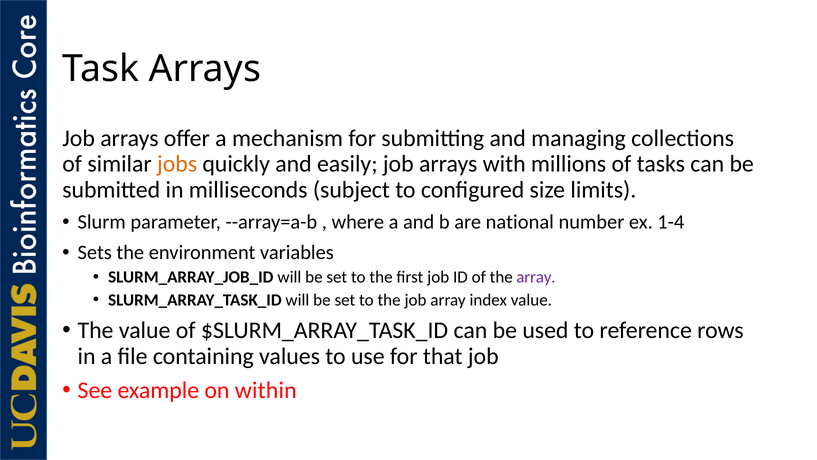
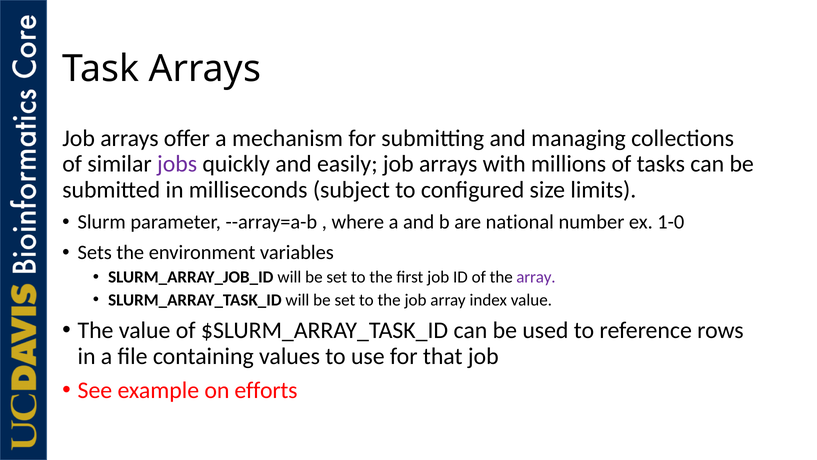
jobs colour: orange -> purple (177, 164)
1-4: 1-4 -> 1-0 (671, 222)
within: within -> efforts (266, 390)
